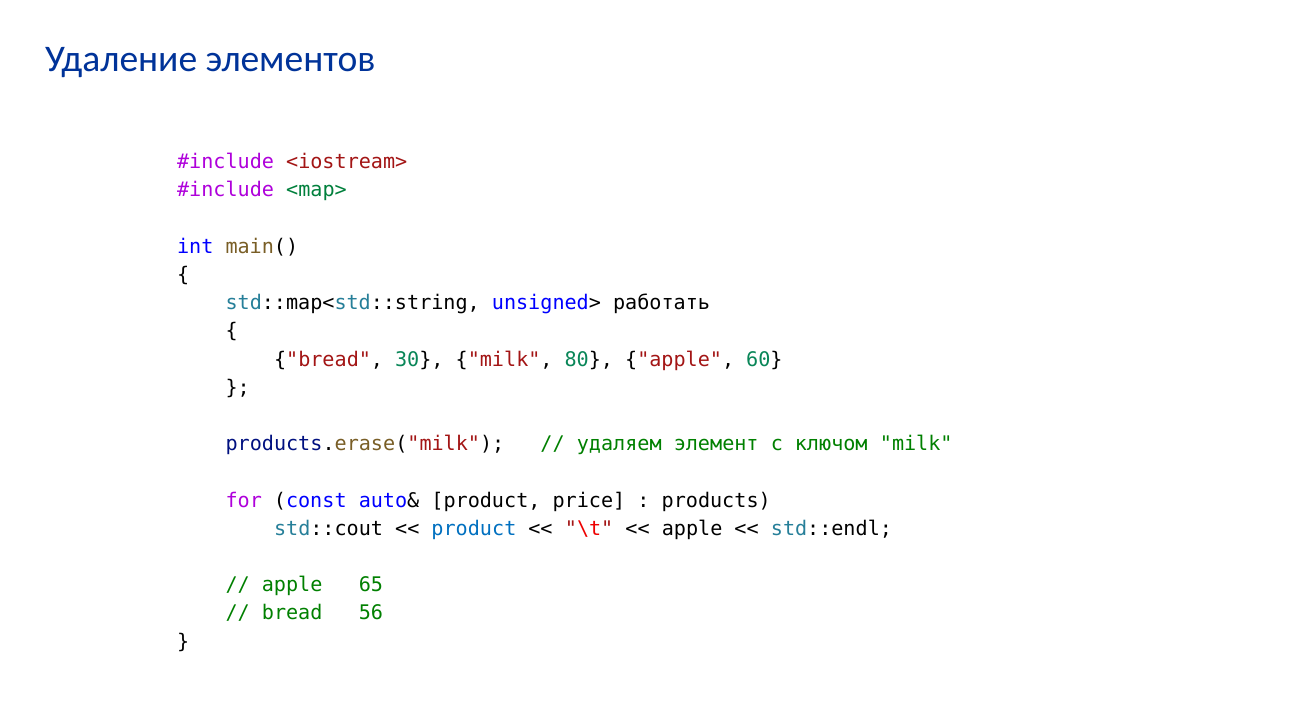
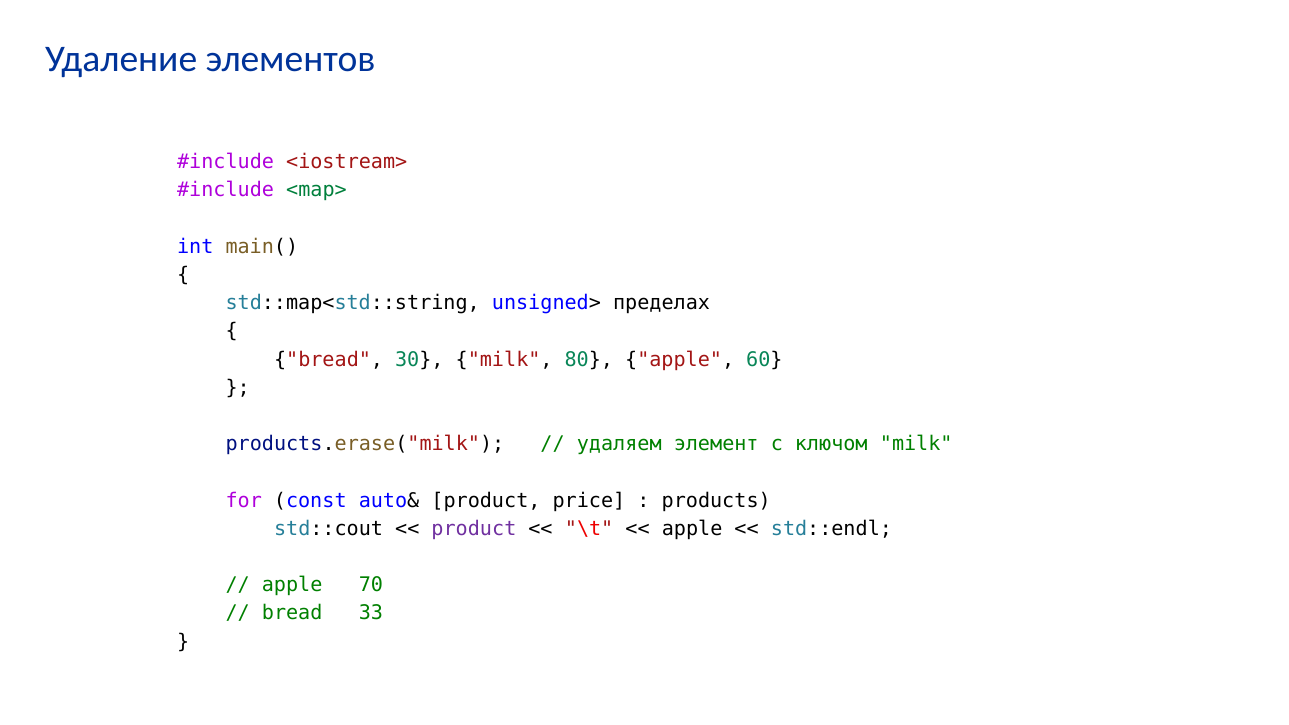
работать: работать -> пределах (662, 303)
product colour: blue -> purple (474, 529)
65: 65 -> 70 (371, 585)
56: 56 -> 33 (371, 613)
